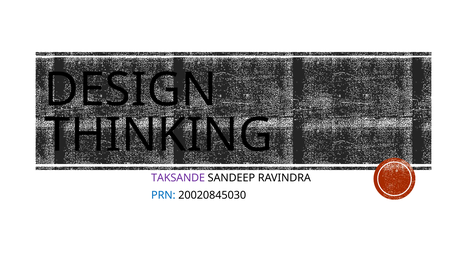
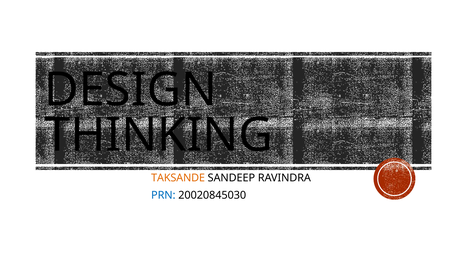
TAKSANDE colour: purple -> orange (178, 177)
